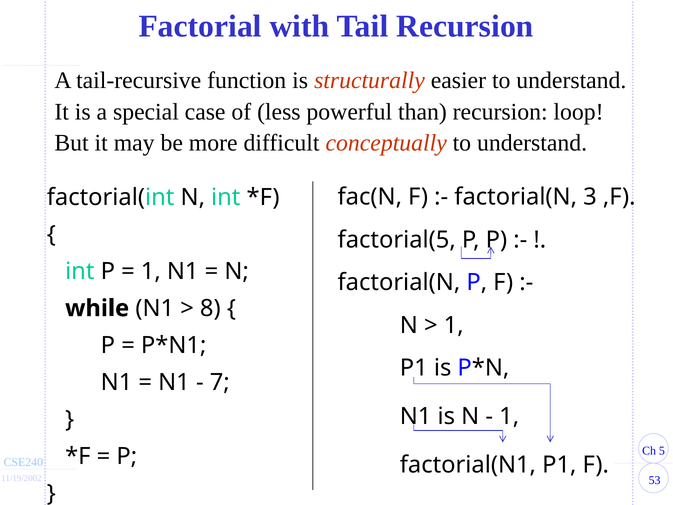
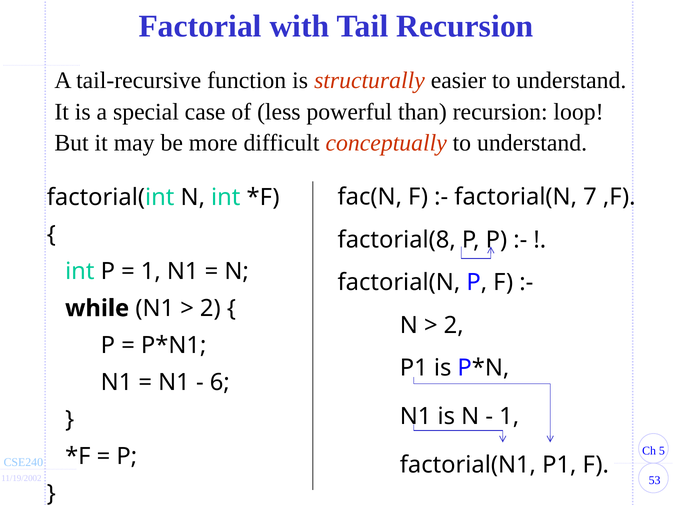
3: 3 -> 7 (590, 197)
factorial(5: factorial(5 -> factorial(8 (397, 240)
8: 8 -> 2 (210, 308)
1: 1 -> 2 (454, 325)
7: 7 -> 6 (220, 382)
